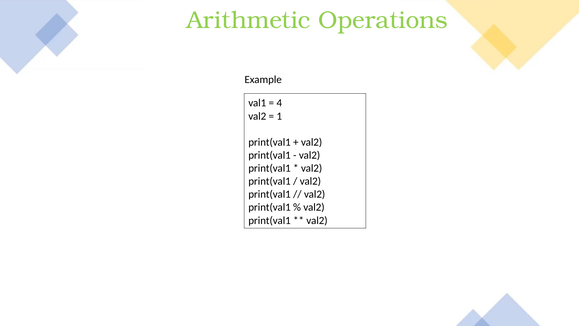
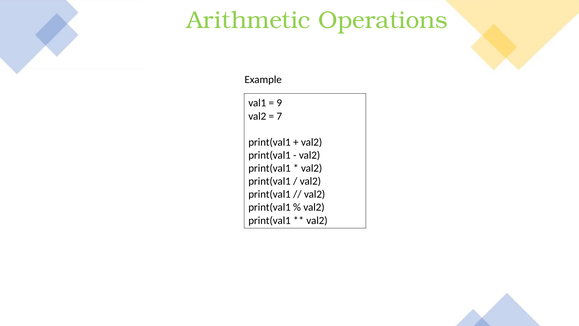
4: 4 -> 9 (279, 103)
1: 1 -> 7 (279, 116)
